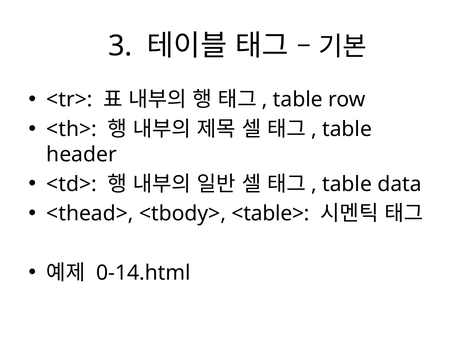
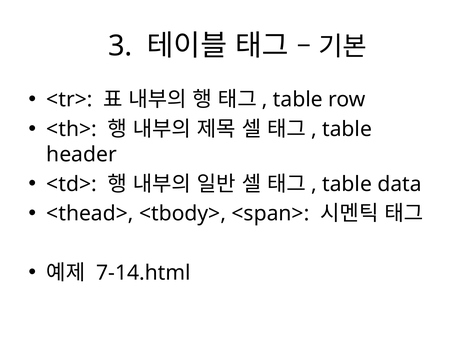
<table>: <table> -> <span> (270, 214)
0-14.html: 0-14.html -> 7-14.html (143, 273)
